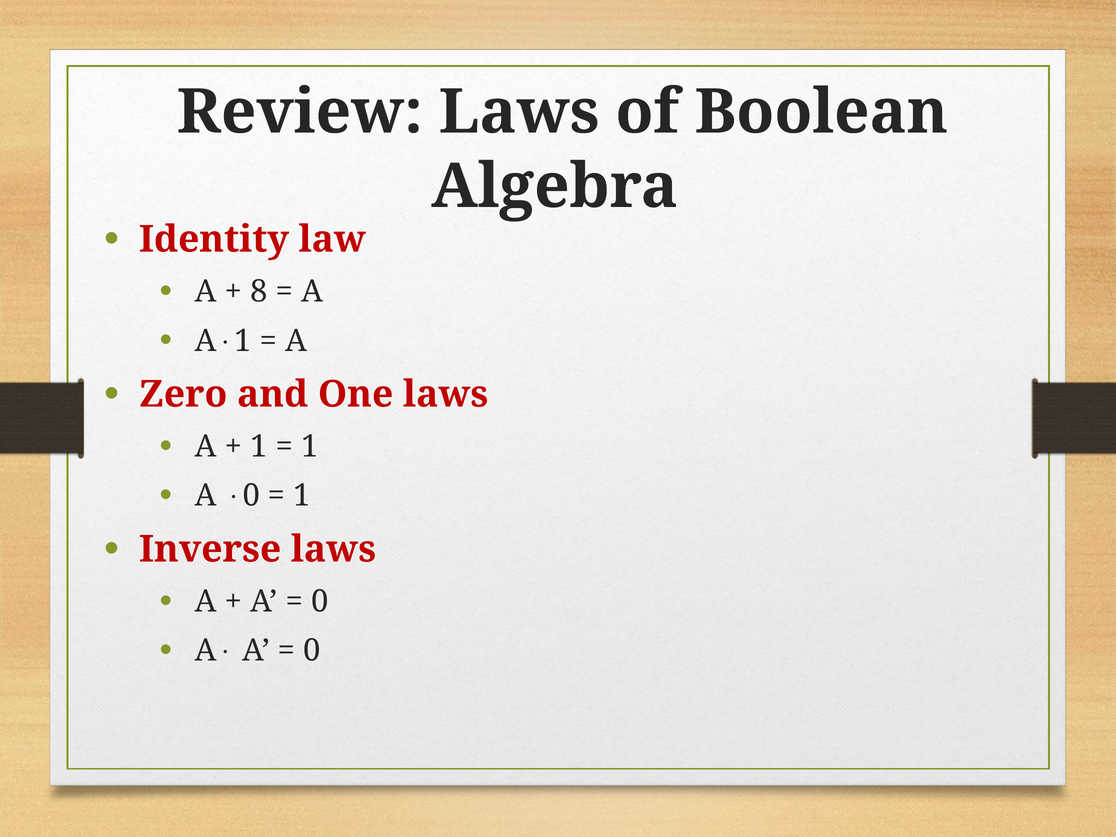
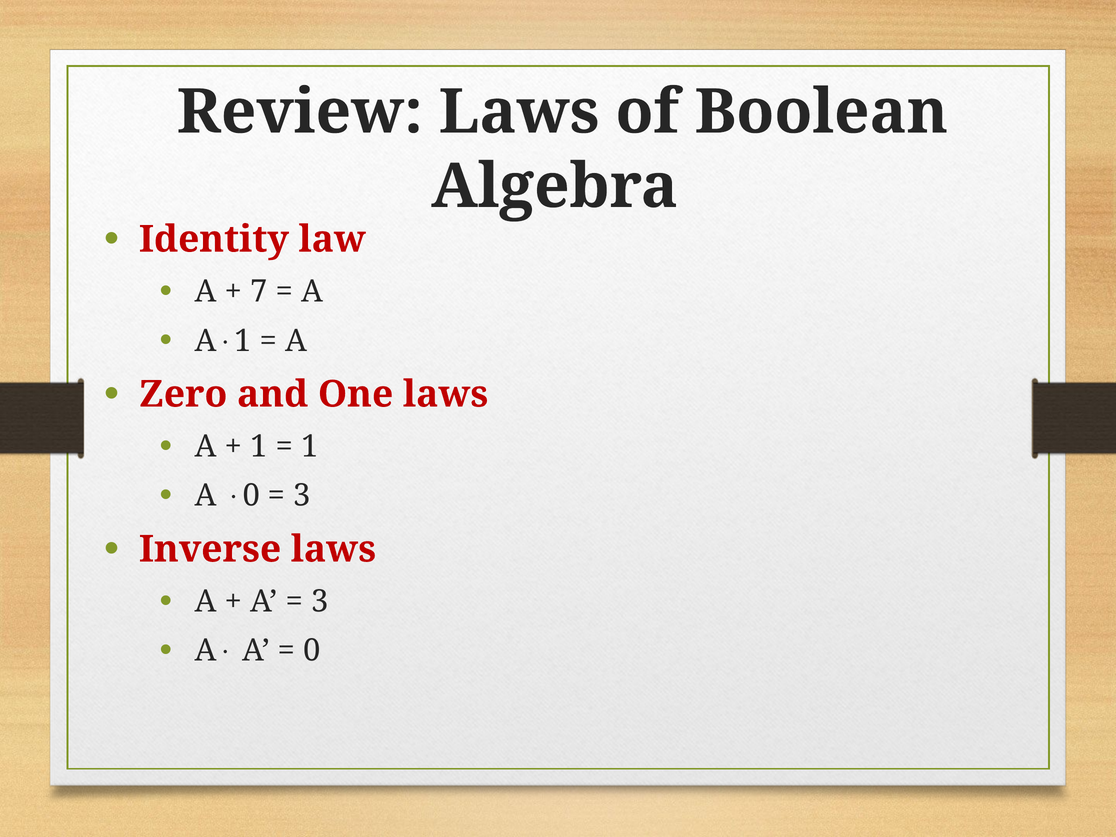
8: 8 -> 7 (259, 292)
1: 1 -> 3 (302, 496)
0: 0 -> 3 (320, 602)
